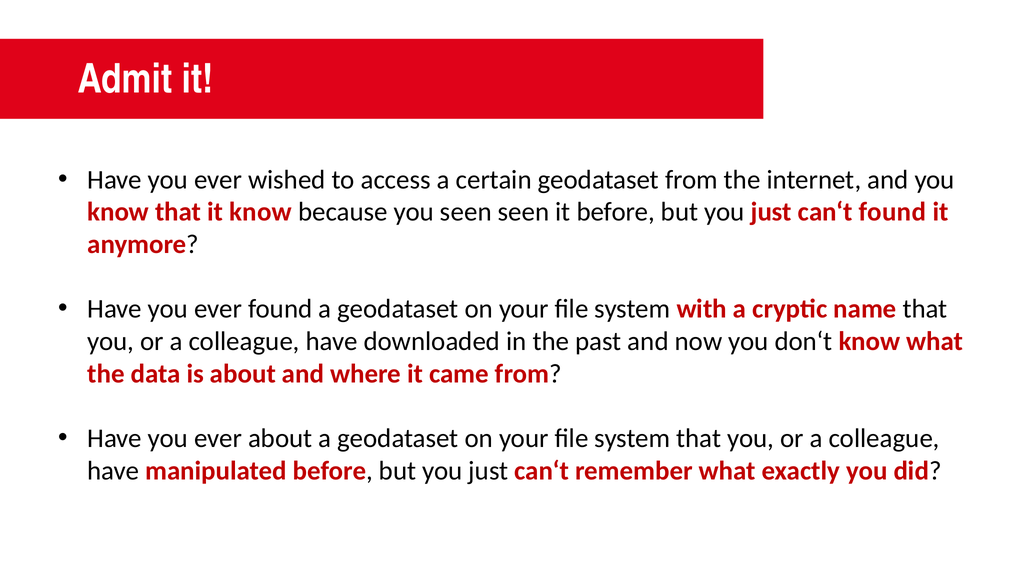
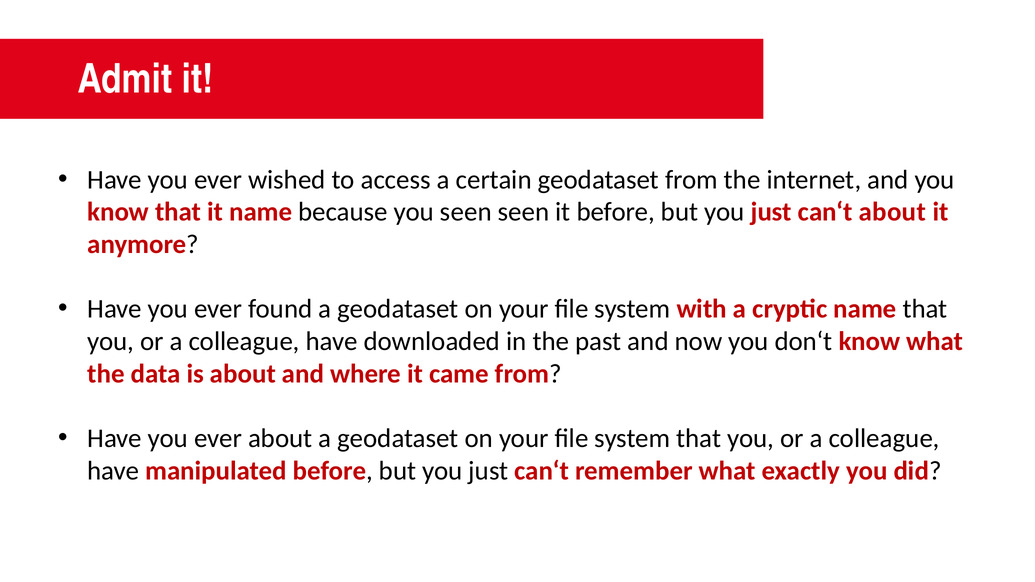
it know: know -> name (261, 212)
can‘t found: found -> about (892, 212)
